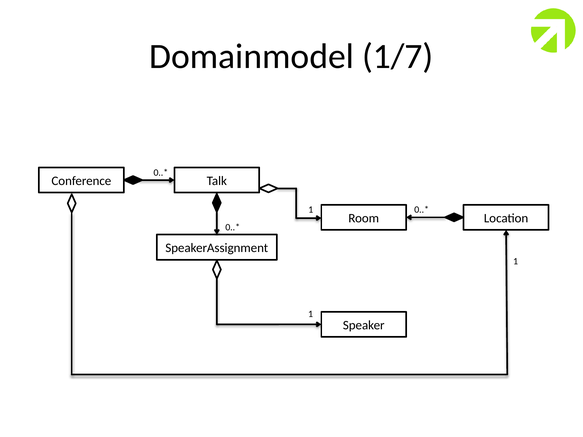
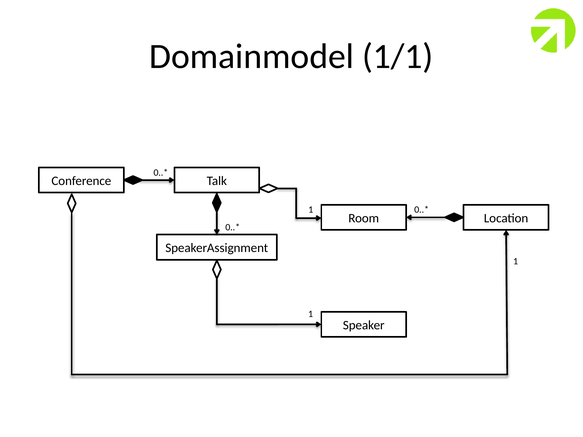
1/7: 1/7 -> 1/1 (398, 56)
